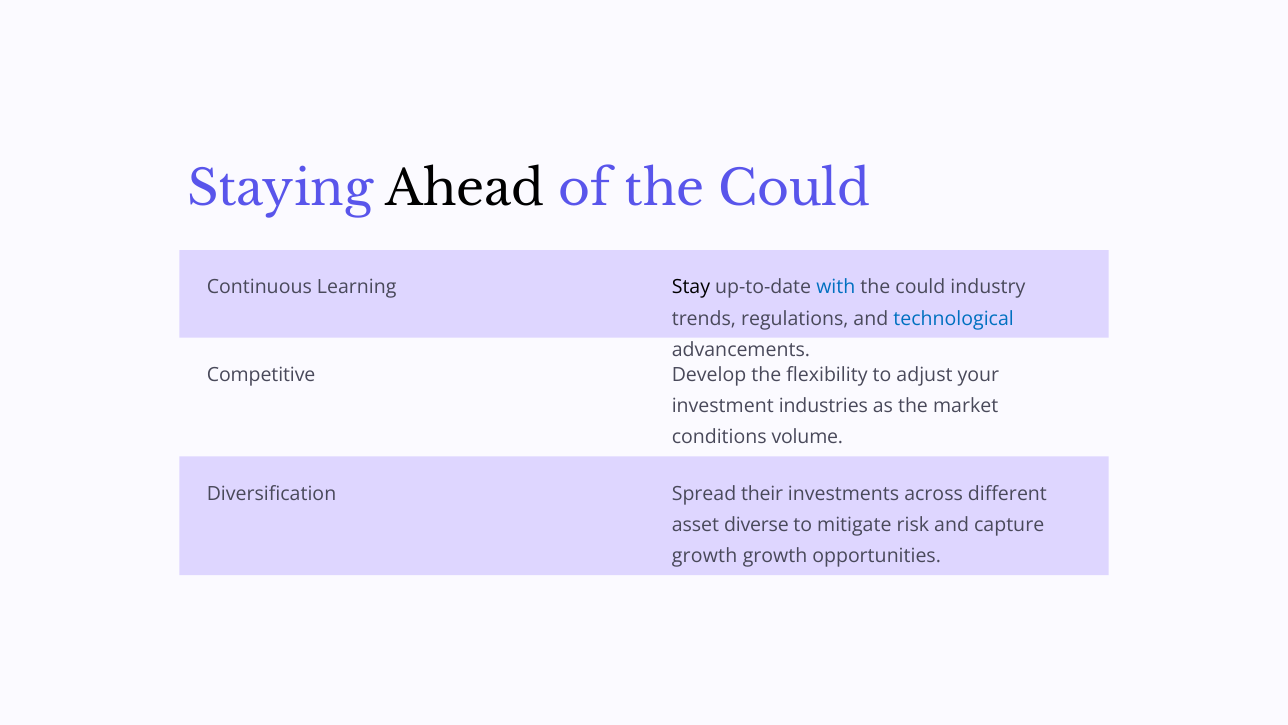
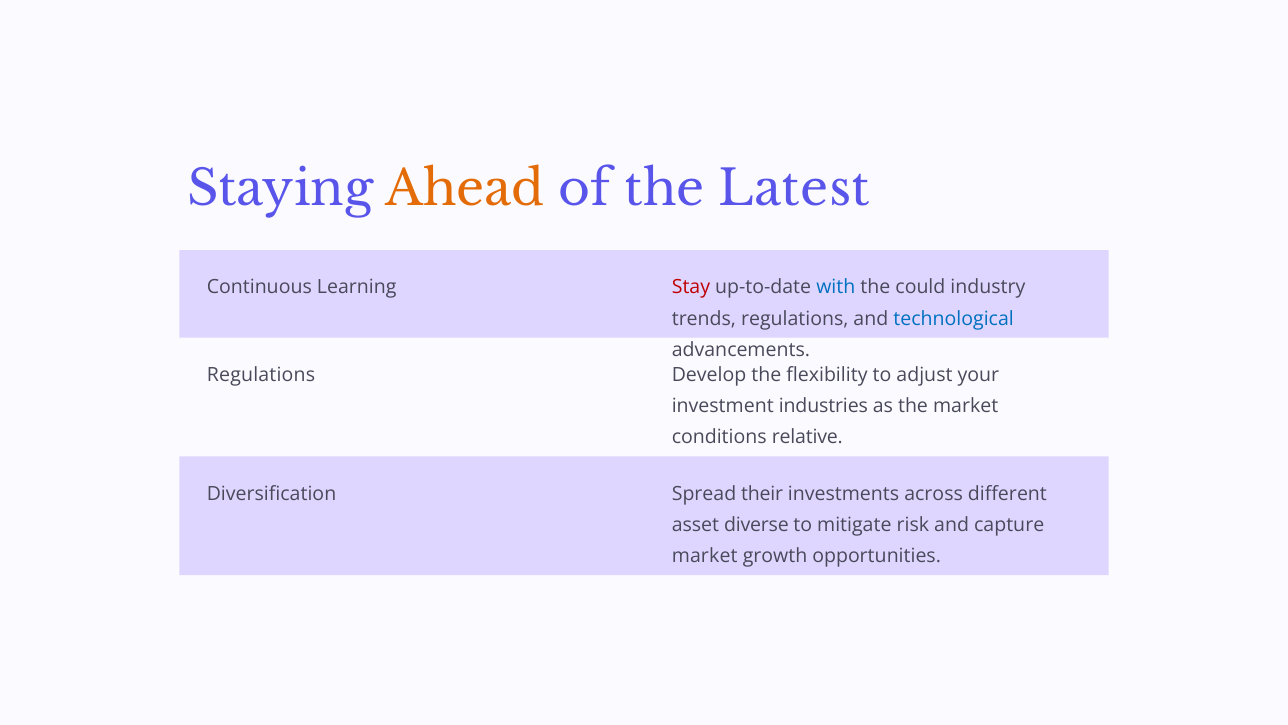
Ahead colour: black -> orange (465, 189)
of the Could: Could -> Latest (794, 189)
Stay colour: black -> red (691, 287)
Competitive: Competitive -> Regulations (261, 375)
volume: volume -> relative (807, 437)
growth: growth -> market (705, 556)
